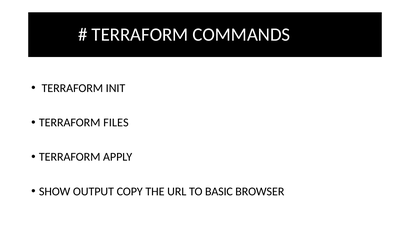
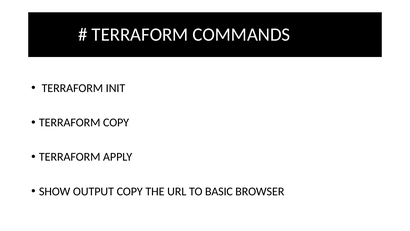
TERRAFORM FILES: FILES -> COPY (116, 122)
